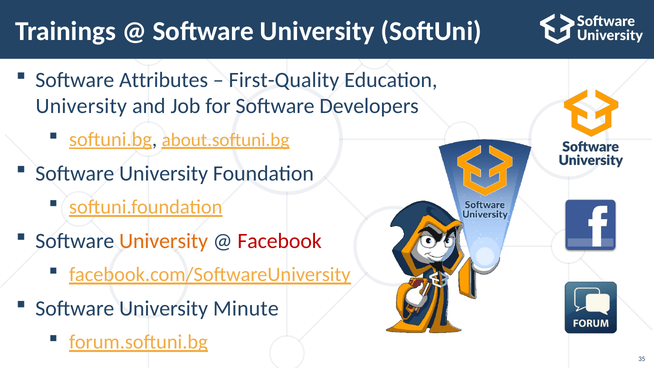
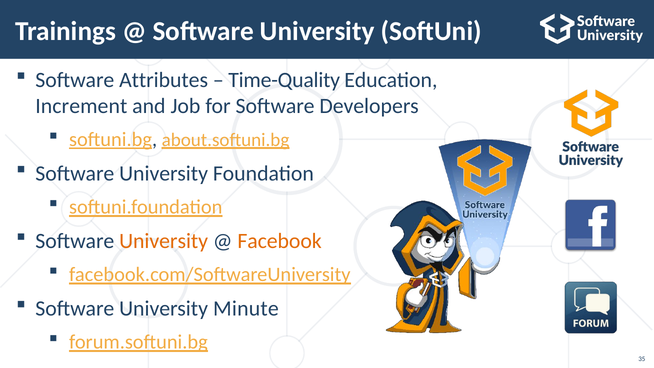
First-Quality: First-Quality -> Time-Quality (284, 80)
University: University -> Increment (81, 106)
Facebook colour: red -> orange (280, 241)
